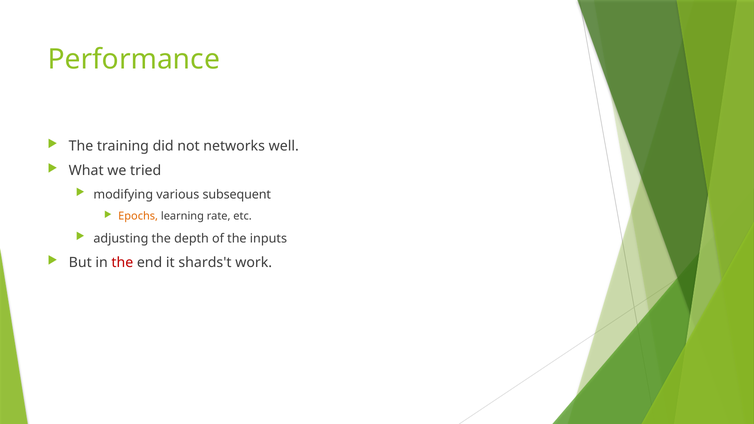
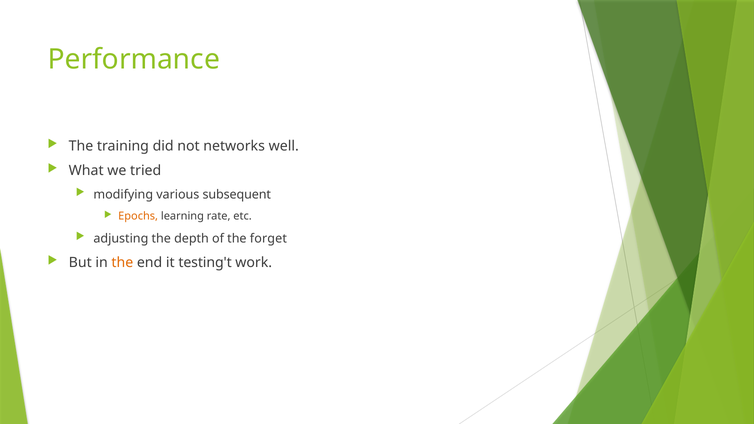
inputs: inputs -> forget (268, 239)
the colour: red -> orange (122, 262)
shards't: shards't -> testing't (205, 262)
